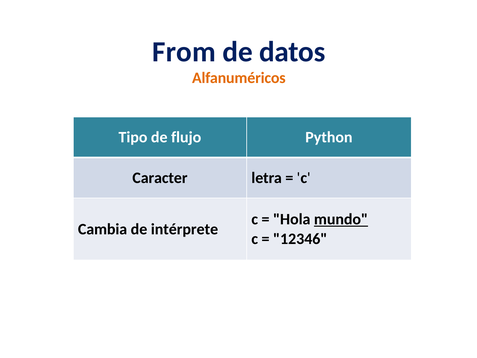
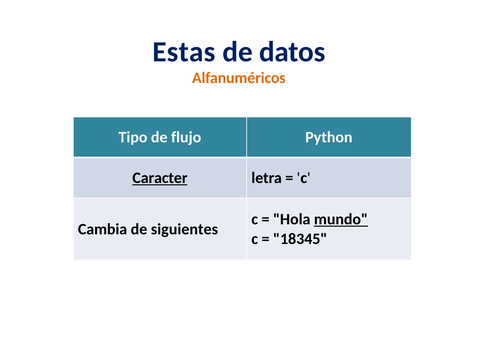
From: From -> Estas (184, 52)
Caracter underline: none -> present (160, 178)
intérprete: intérprete -> siguientes (184, 229)
12346: 12346 -> 18345 (300, 239)
